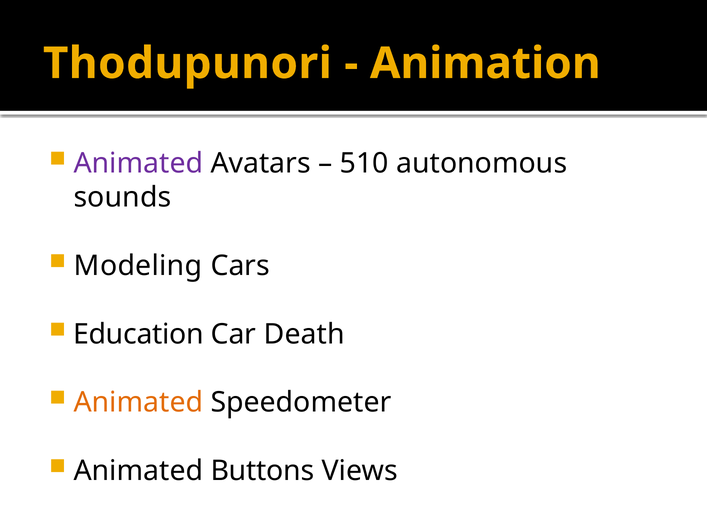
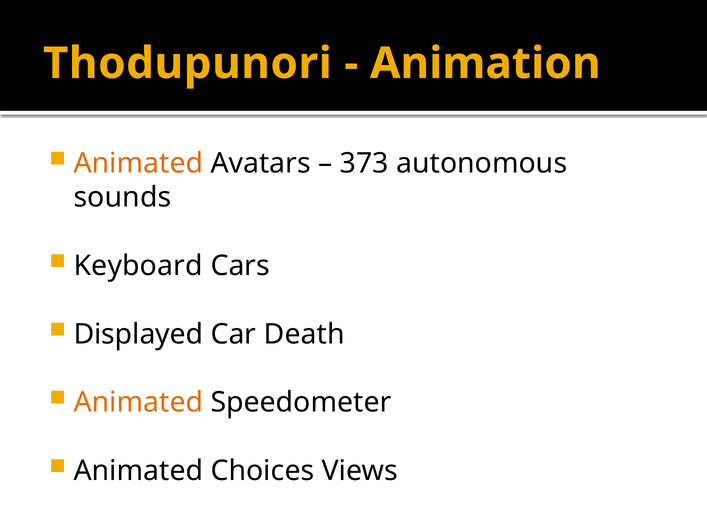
Animated colour: purple -> orange (138, 163)
510: 510 -> 373 (364, 163)
Modeling: Modeling -> Keyboard (138, 266)
Education: Education -> Displayed (138, 334)
Buttons: Buttons -> Choices (262, 471)
